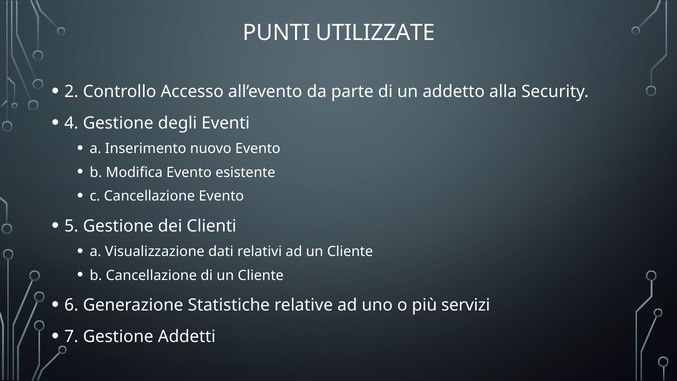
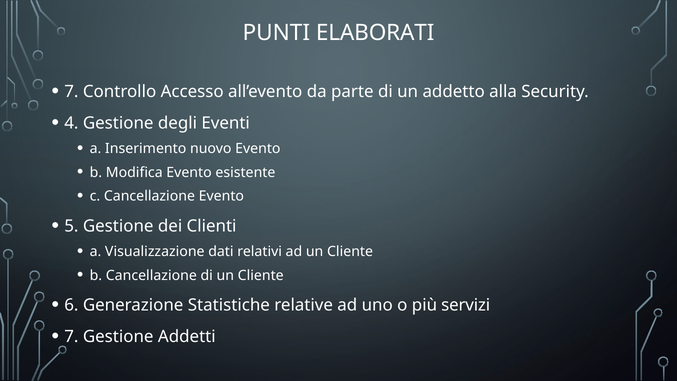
UTILIZZATE: UTILIZZATE -> ELABORATI (375, 33)
2: 2 -> 7 (71, 92)
